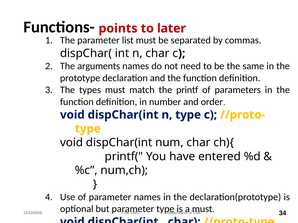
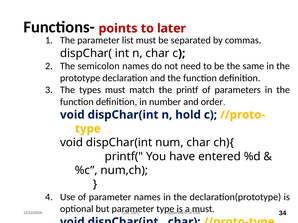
arguments: arguments -> semicolon (99, 66)
n type: type -> hold (188, 115)
